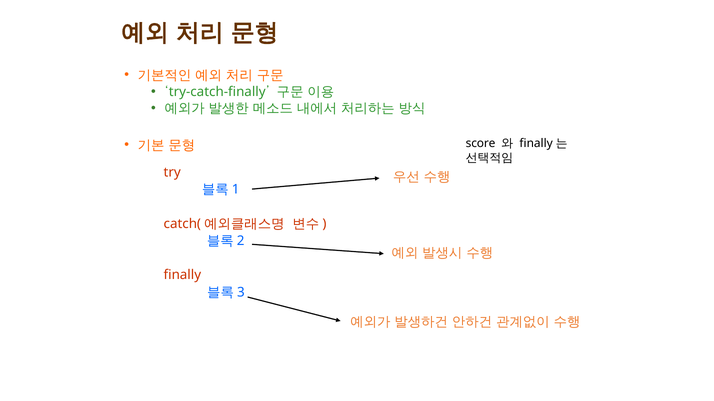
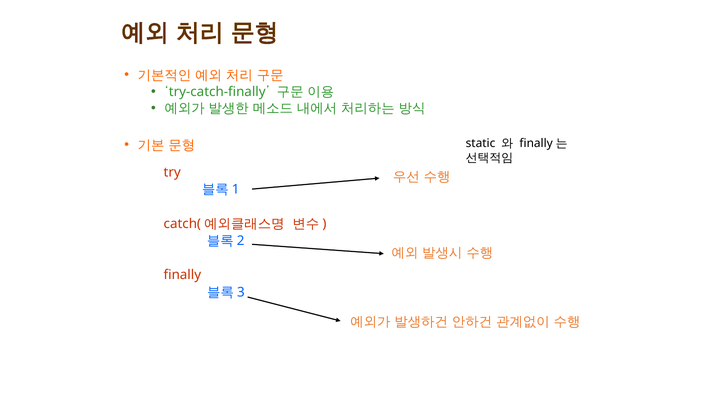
score: score -> static (481, 144)
